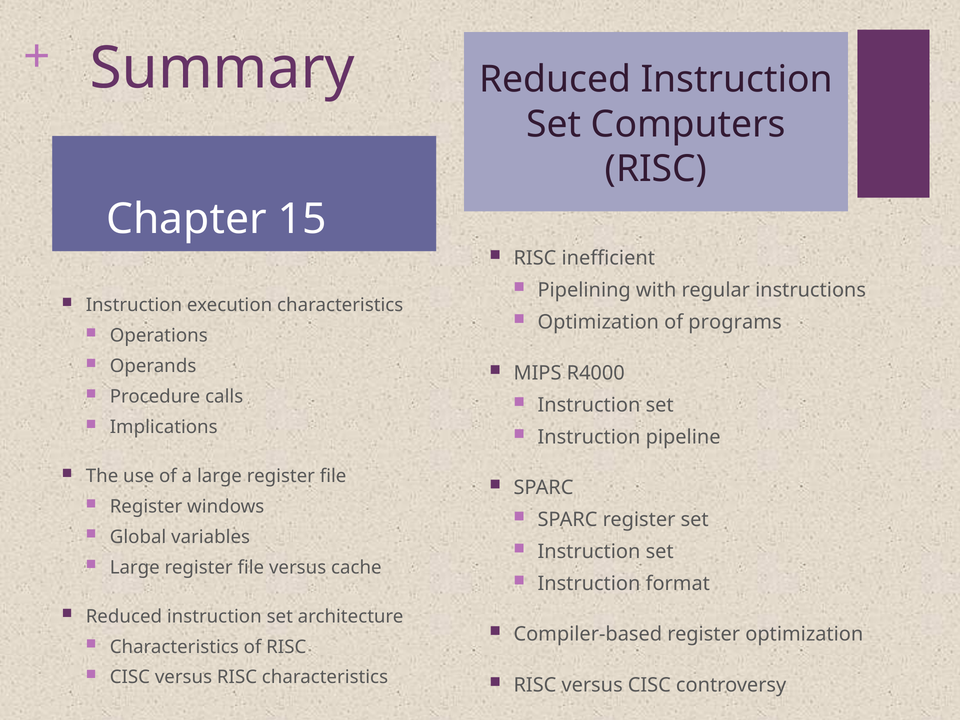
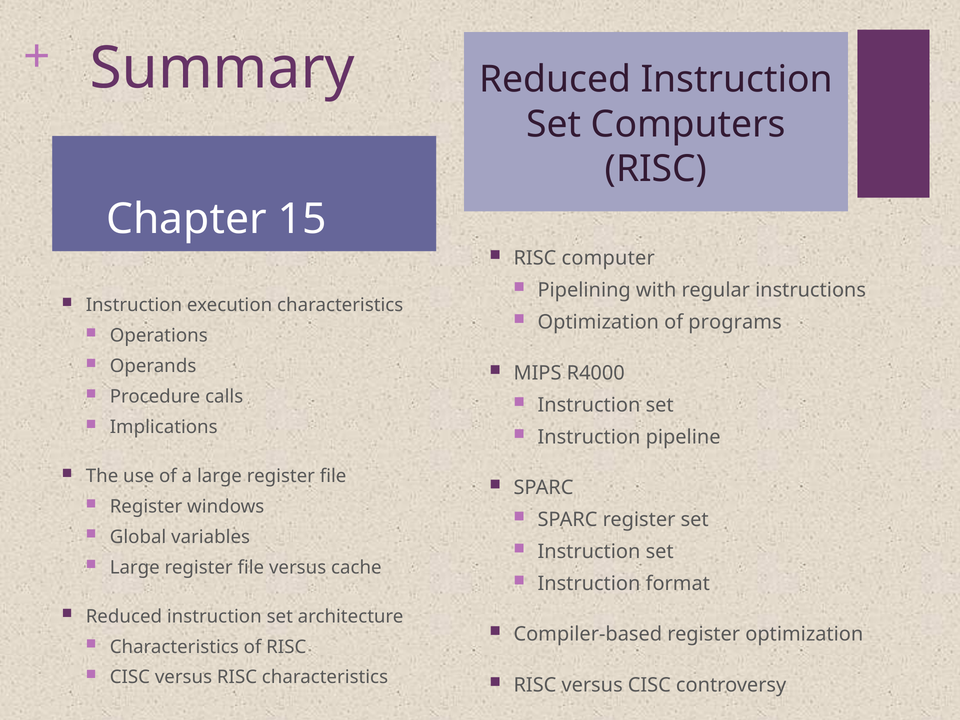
inefficient: inefficient -> computer (608, 258)
